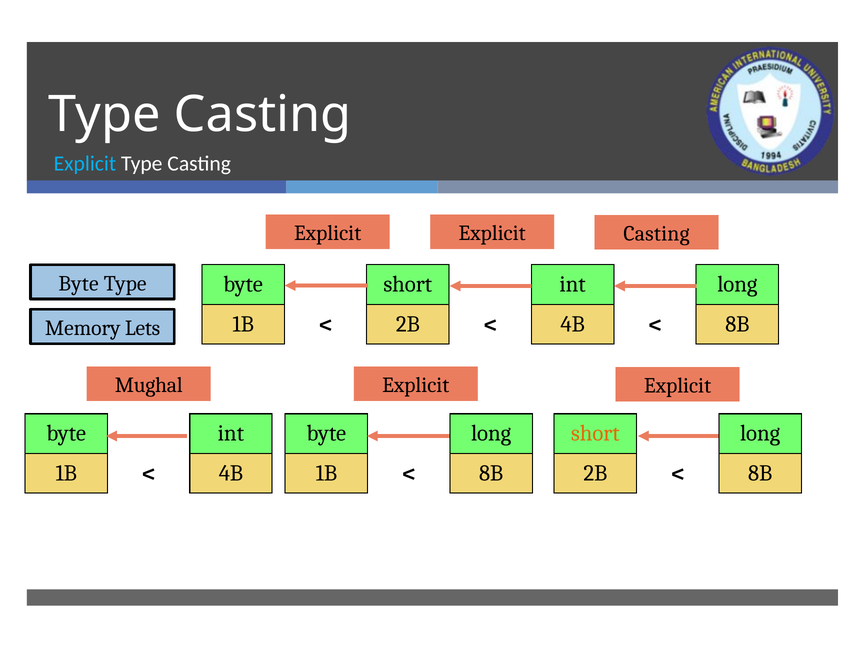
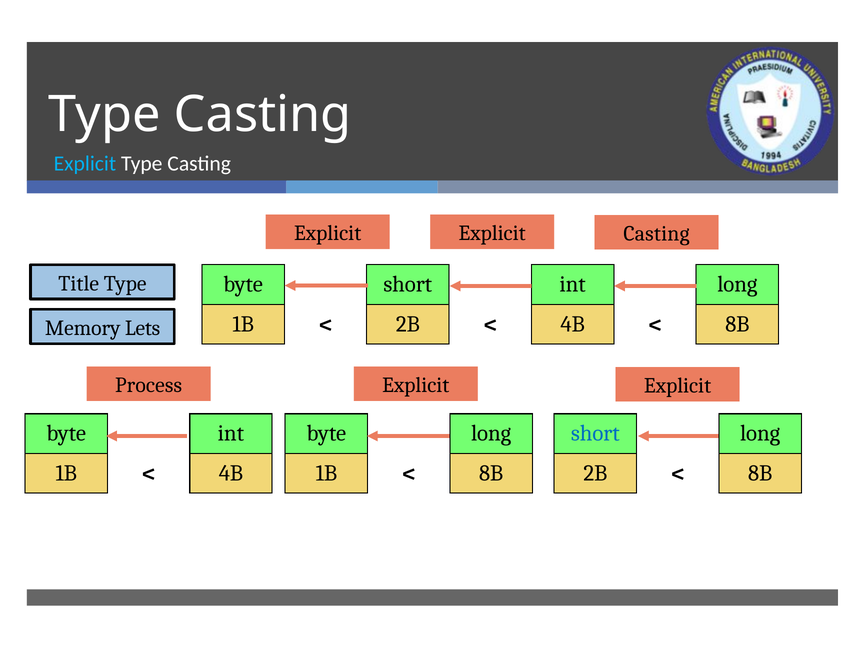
Byte: Byte -> Title (79, 283)
Mughal: Mughal -> Process (149, 385)
short colour: orange -> blue (595, 433)
